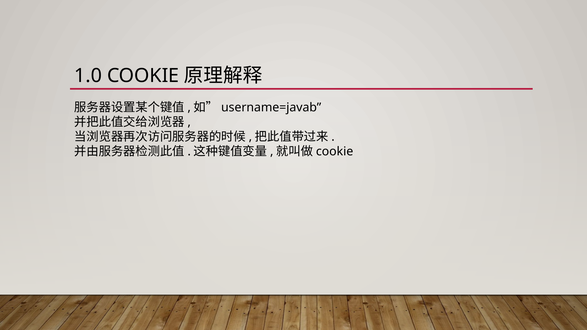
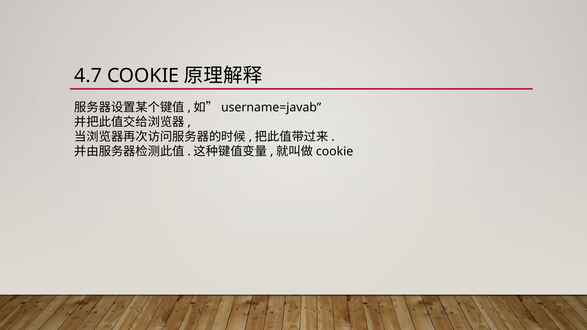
1.0: 1.0 -> 4.7 (88, 76)
